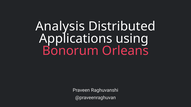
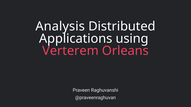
Bonorum: Bonorum -> Verterem (70, 51)
